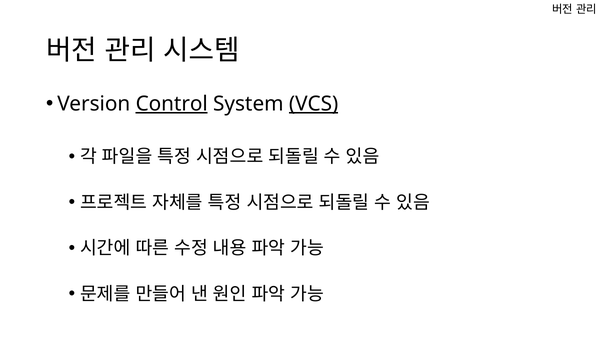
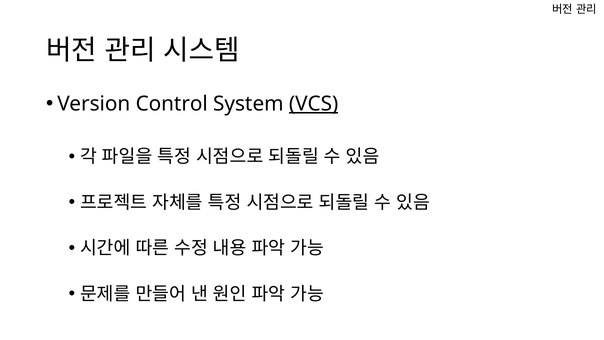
Control underline: present -> none (172, 104)
